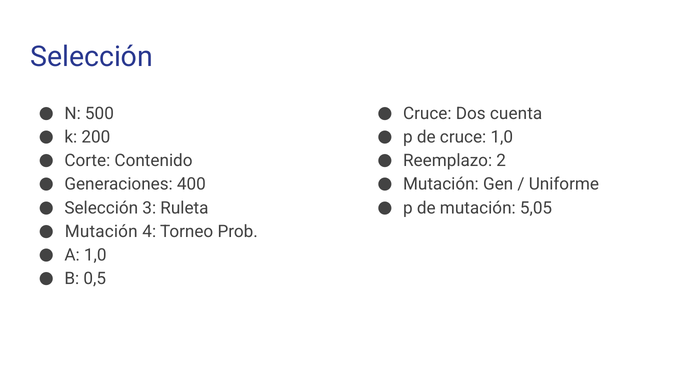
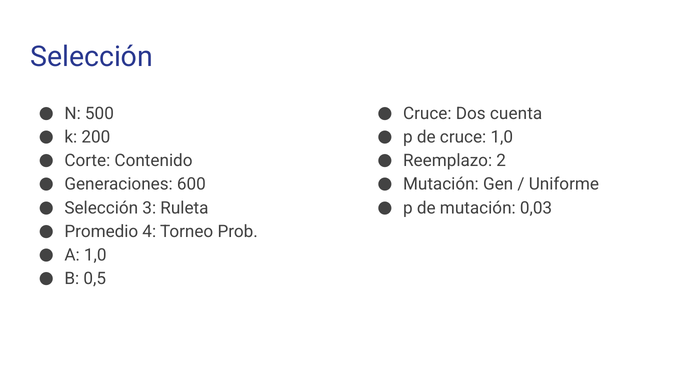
400: 400 -> 600 (191, 184)
5,05: 5,05 -> 0,03 (536, 208)
Mutación: Mutación -> Promedio (101, 232)
